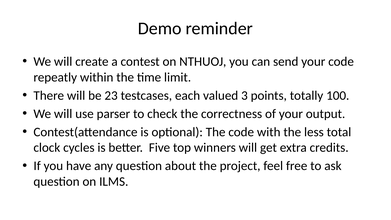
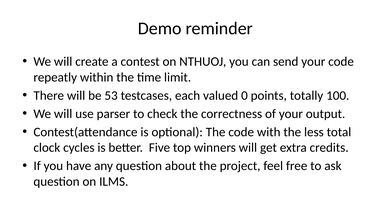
23: 23 -> 53 (111, 95)
3: 3 -> 0 (244, 95)
